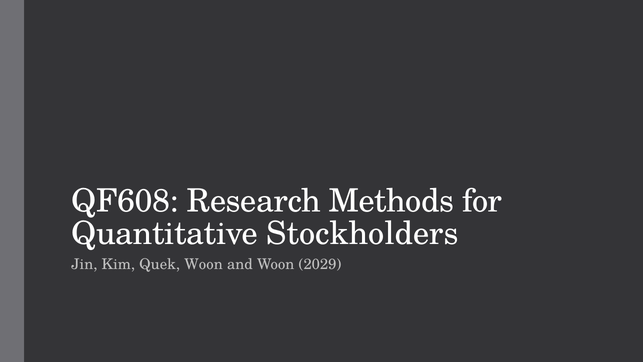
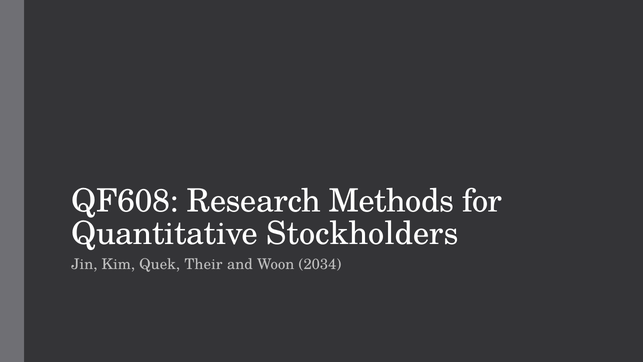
Quek Woon: Woon -> Their (203, 264)
2029: 2029 -> 2034 (320, 264)
